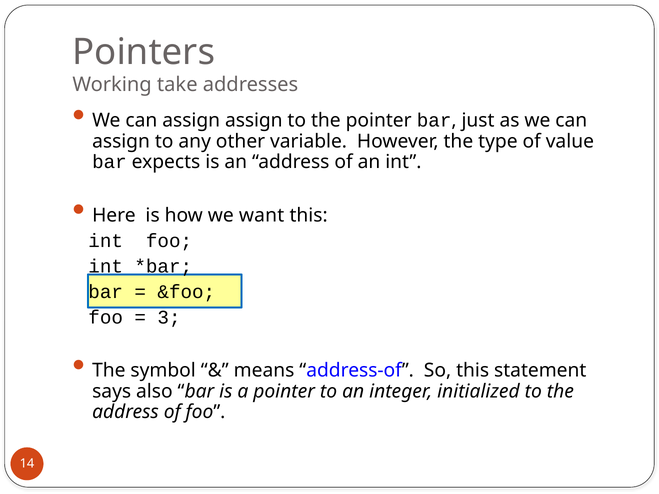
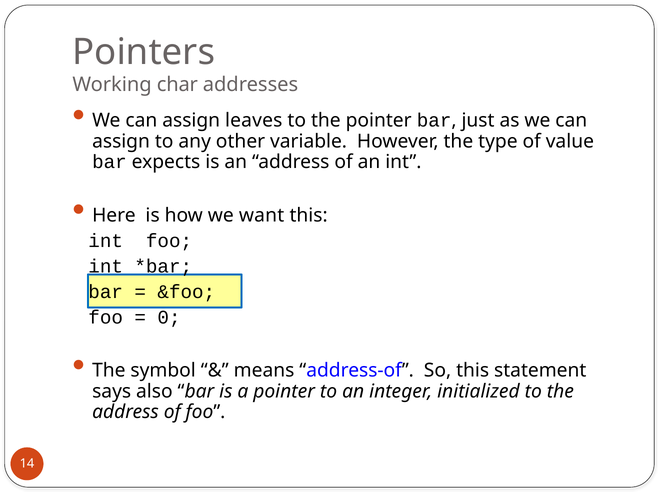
take: take -> char (177, 85)
assign assign: assign -> leaves (254, 120)
3: 3 -> 0 (169, 317)
